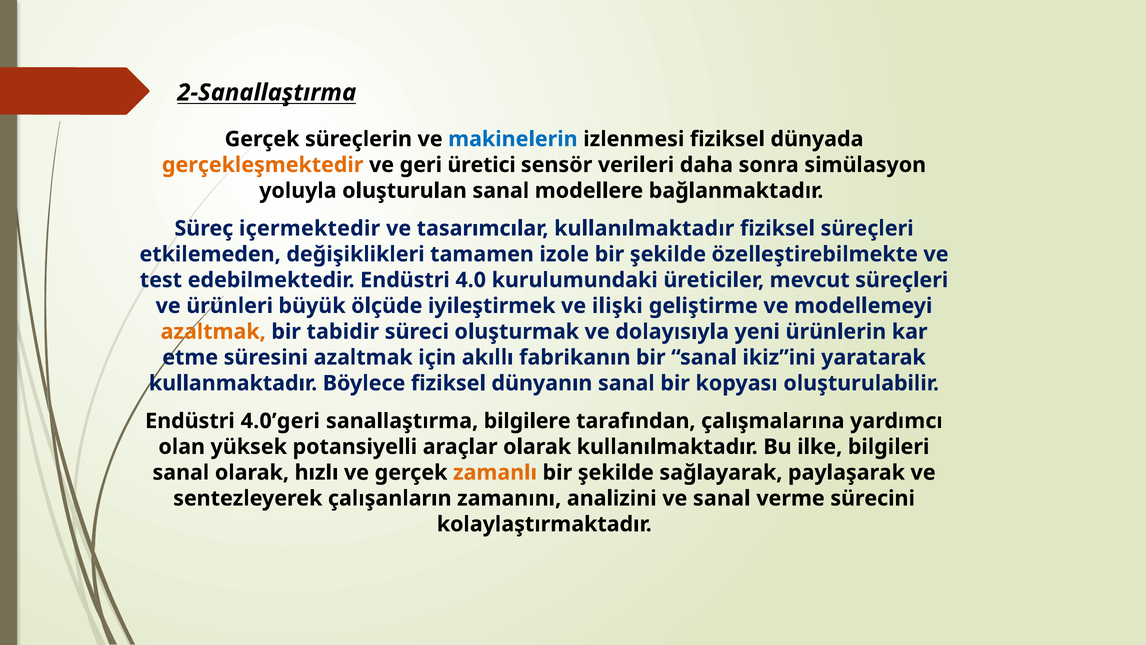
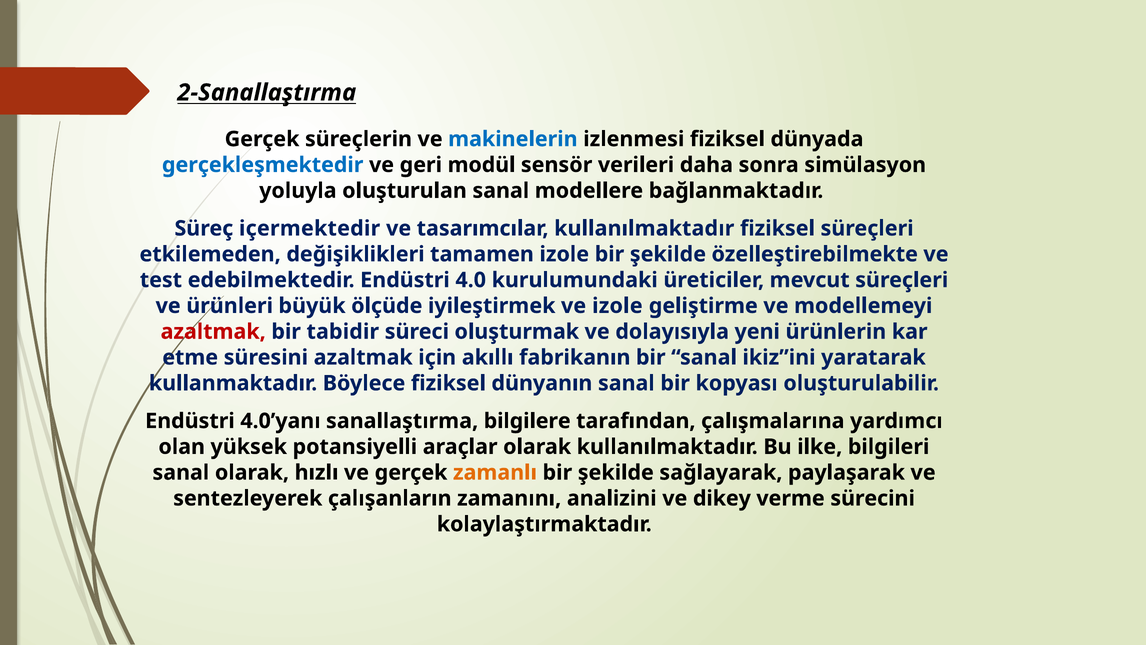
gerçekleşmektedir colour: orange -> blue (263, 165)
üretici: üretici -> modül (482, 165)
ve ilişki: ilişki -> izole (617, 306)
azaltmak colour: orange -> red (213, 331)
4.0’geri: 4.0’geri -> 4.0’yanı (280, 421)
ve sanal: sanal -> dikey (722, 498)
